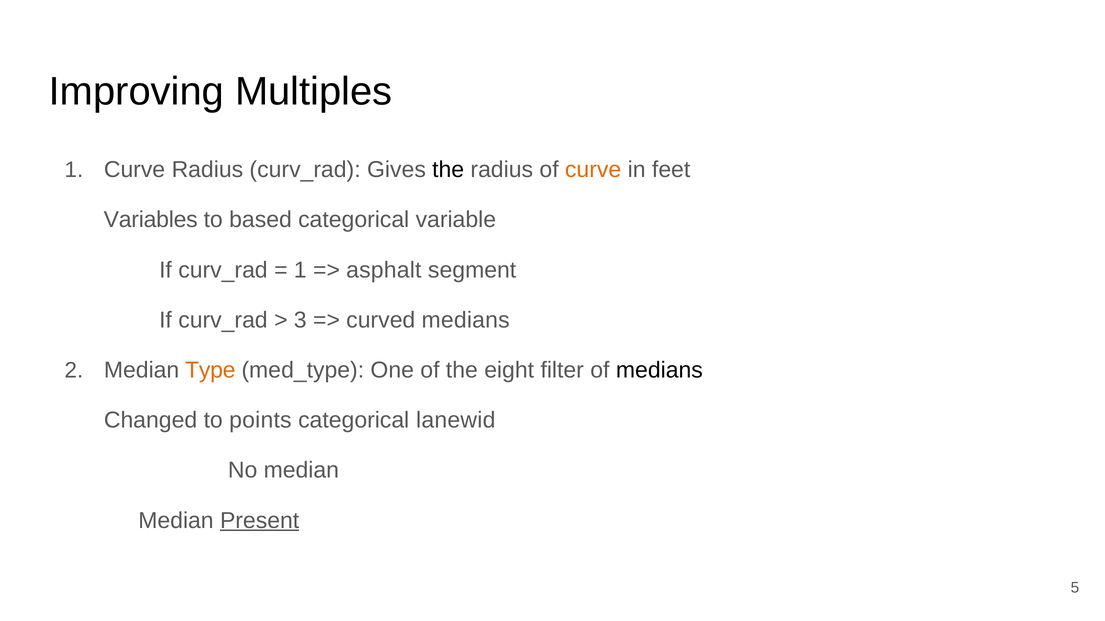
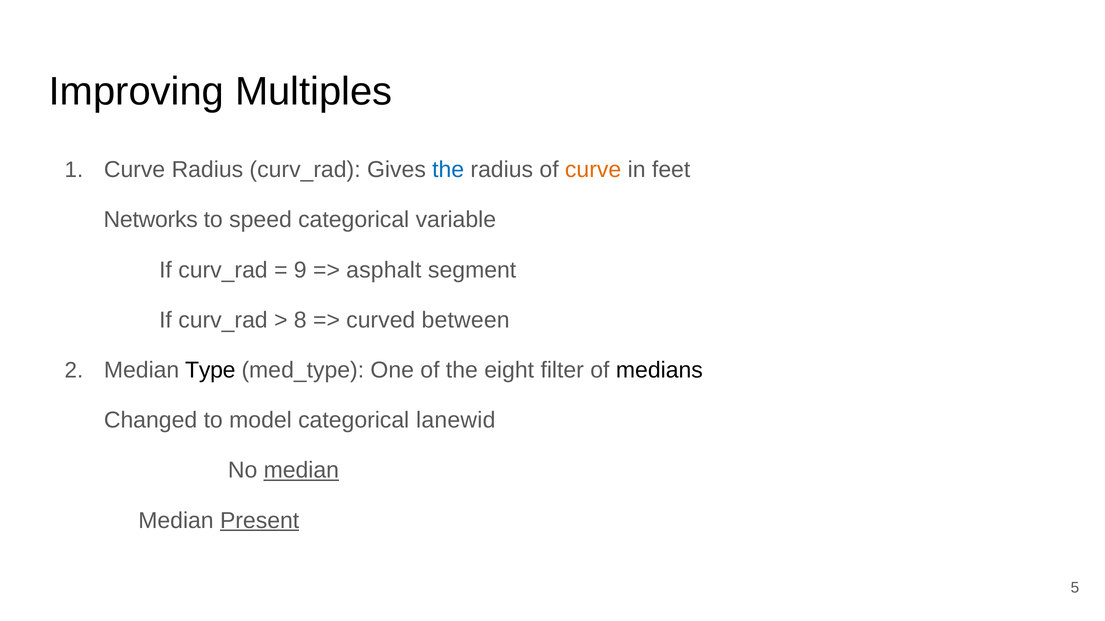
the colour: black -> blue (448, 170)
Variables: Variables -> Networks (151, 220)
based: based -> speed (261, 220)
1: 1 -> 9 (300, 270)
3: 3 -> 8 (300, 320)
curved medians: medians -> between (466, 320)
Type colour: orange -> black (210, 370)
points: points -> model (261, 421)
median underline: none -> present (301, 471)
